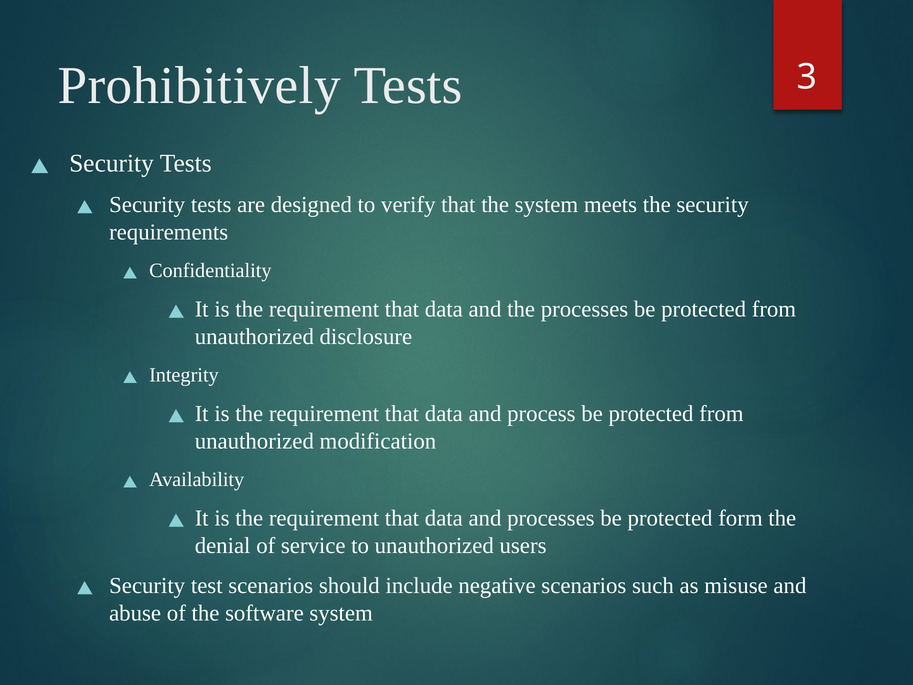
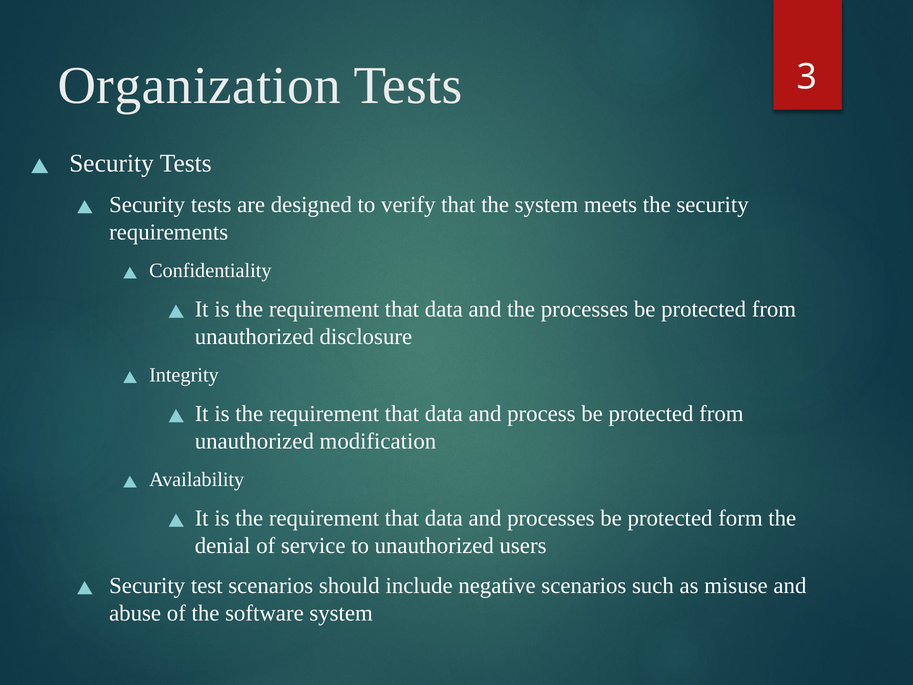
Prohibitively: Prohibitively -> Organization (199, 85)
